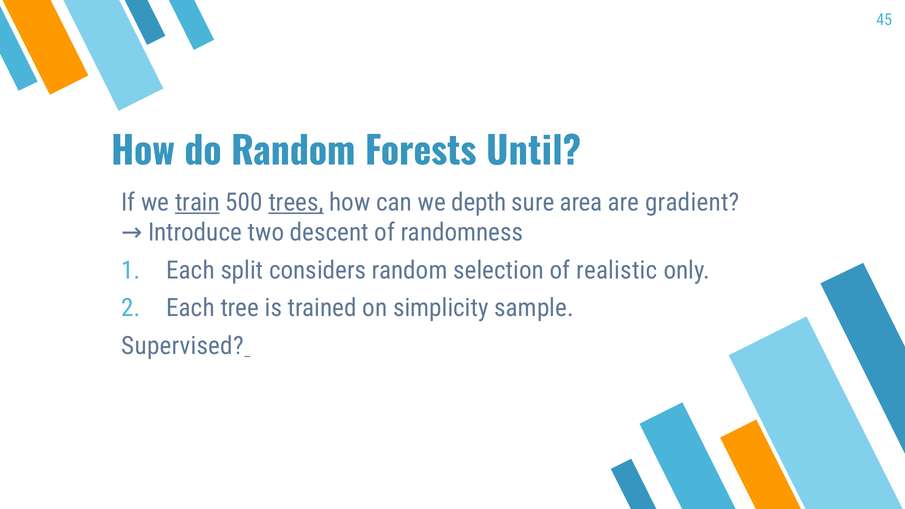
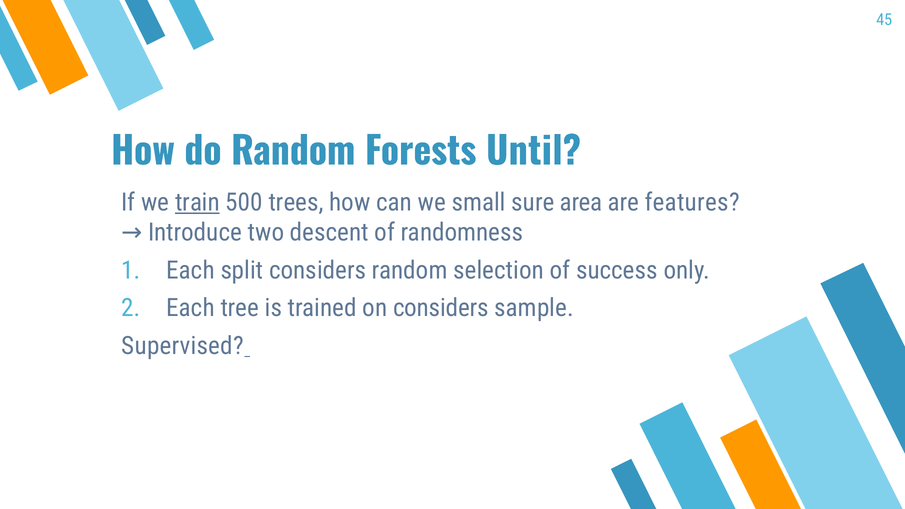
trees underline: present -> none (296, 202)
depth: depth -> small (479, 202)
gradient: gradient -> features (692, 202)
realistic: realistic -> success (617, 270)
on simplicity: simplicity -> considers (441, 308)
